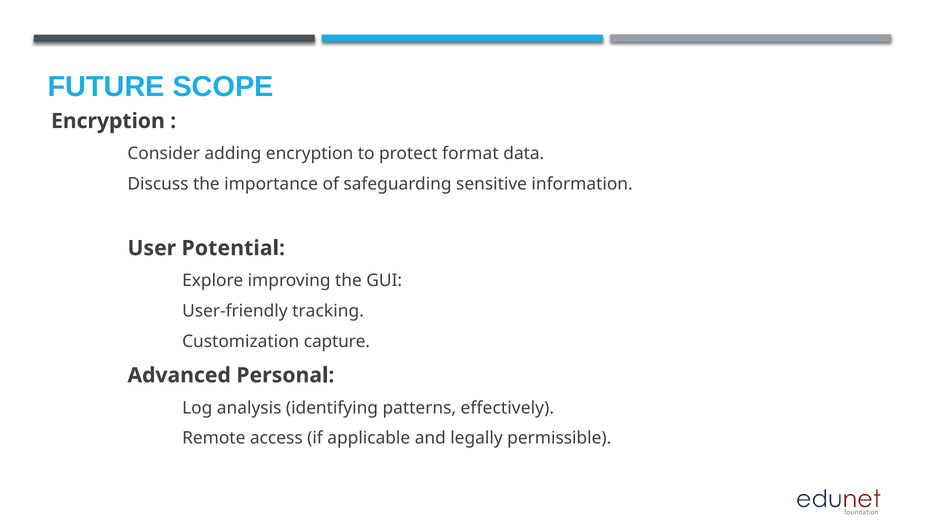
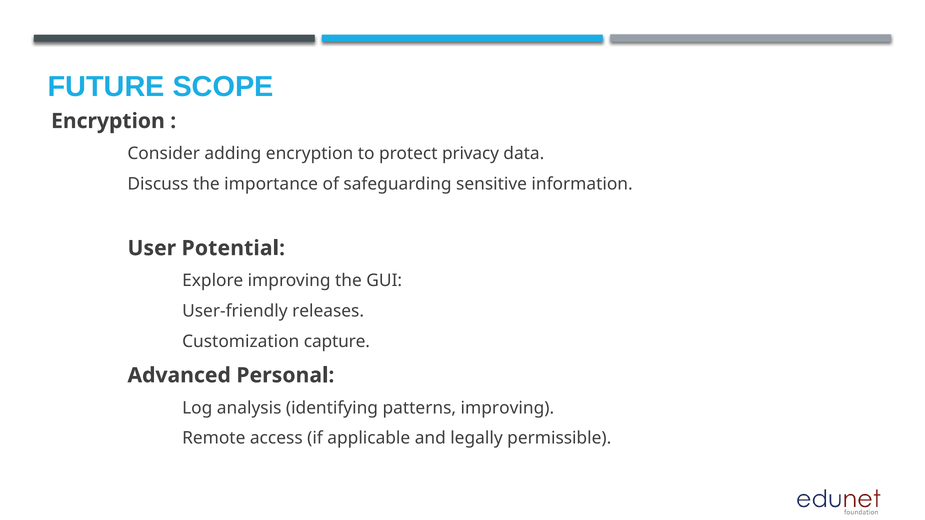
format: format -> privacy (471, 154)
tracking: tracking -> releases (328, 311)
patterns effectively: effectively -> improving (507, 408)
